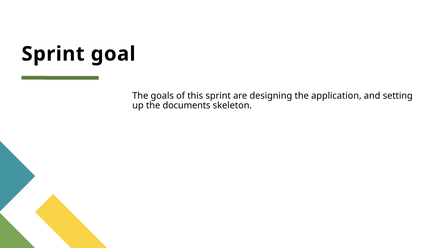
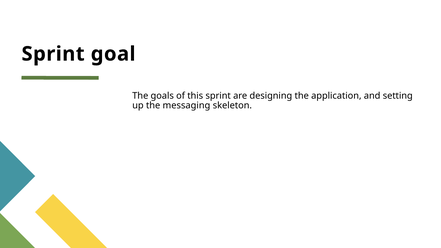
documents: documents -> messaging (186, 106)
